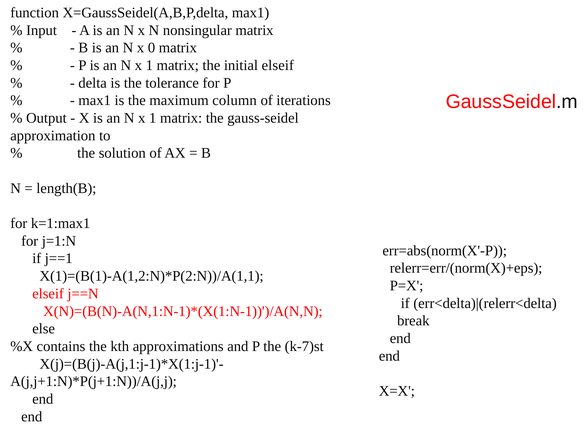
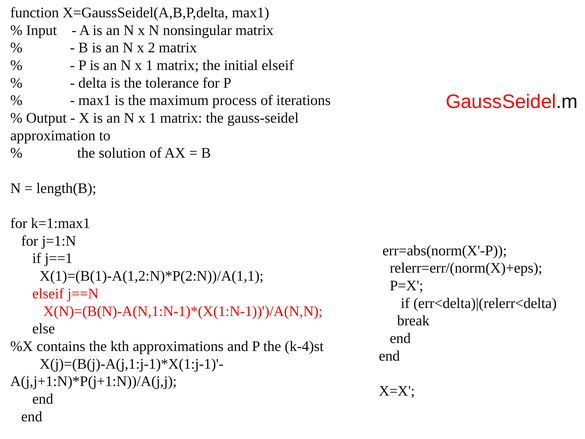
0: 0 -> 2 (151, 48)
column: column -> process (235, 100)
k-7)st: k-7)st -> k-4)st (304, 346)
